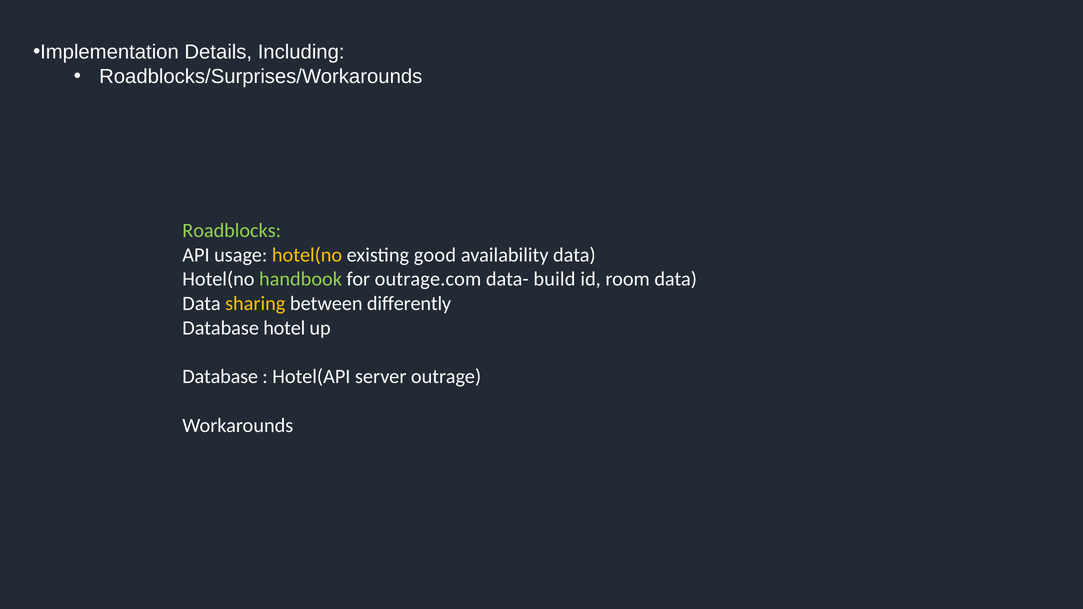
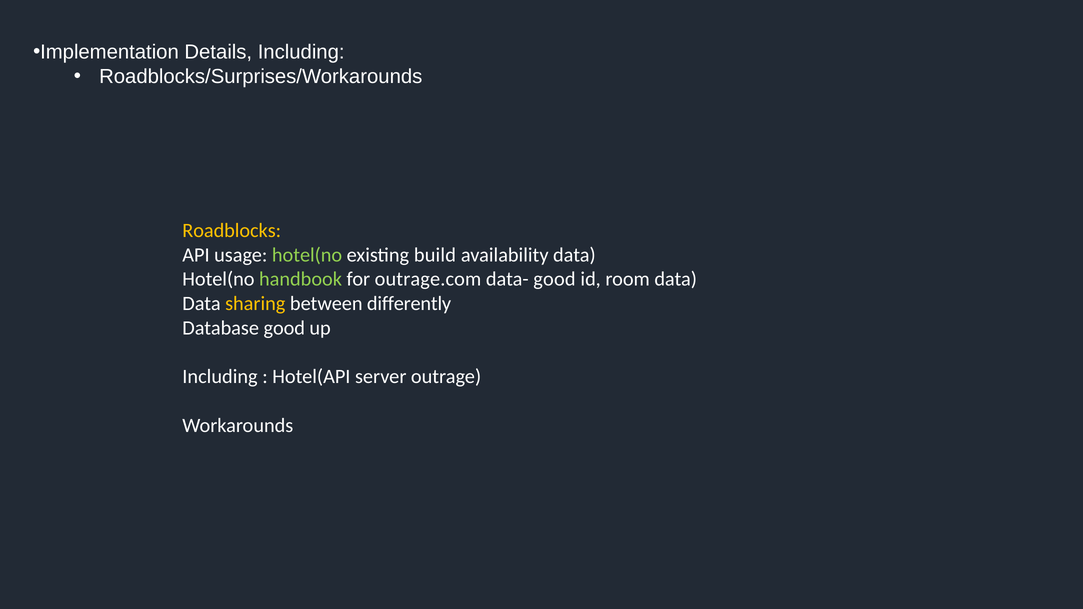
Roadblocks colour: light green -> yellow (232, 231)
hotel(no colour: yellow -> light green (307, 255)
good: good -> build (435, 255)
data- build: build -> good (554, 279)
Database hotel: hotel -> good (284, 328)
Database: Database -> Including (220, 377)
